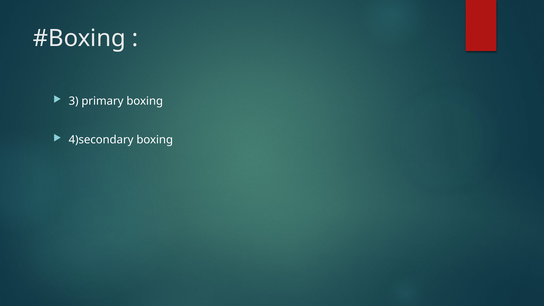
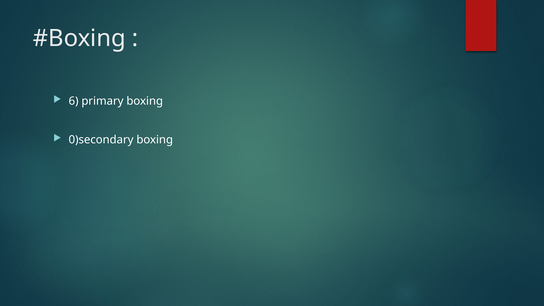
3: 3 -> 6 (74, 101)
4)secondary: 4)secondary -> 0)secondary (101, 140)
